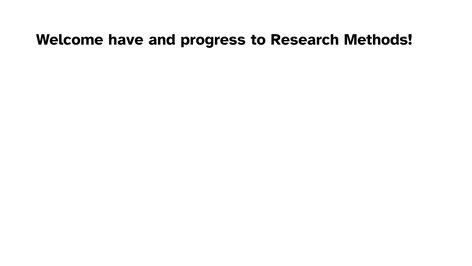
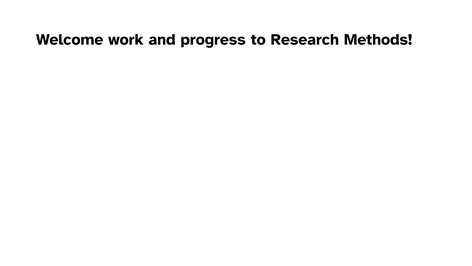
have: have -> work (126, 40)
